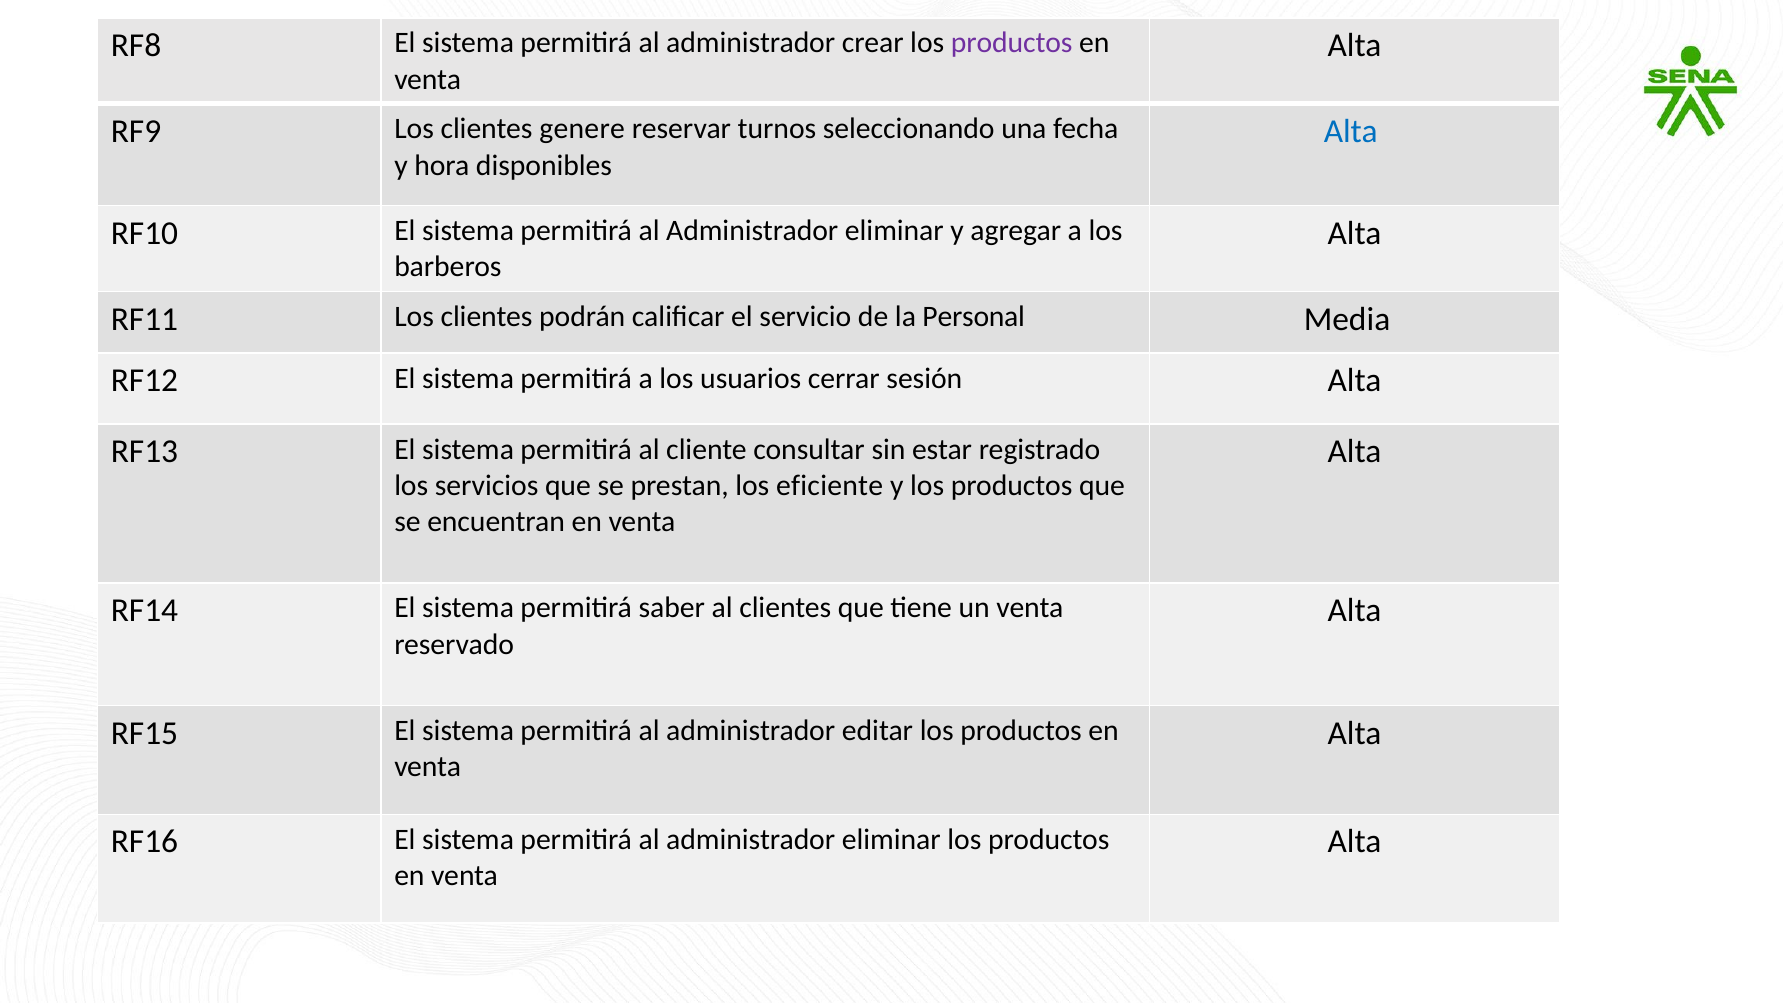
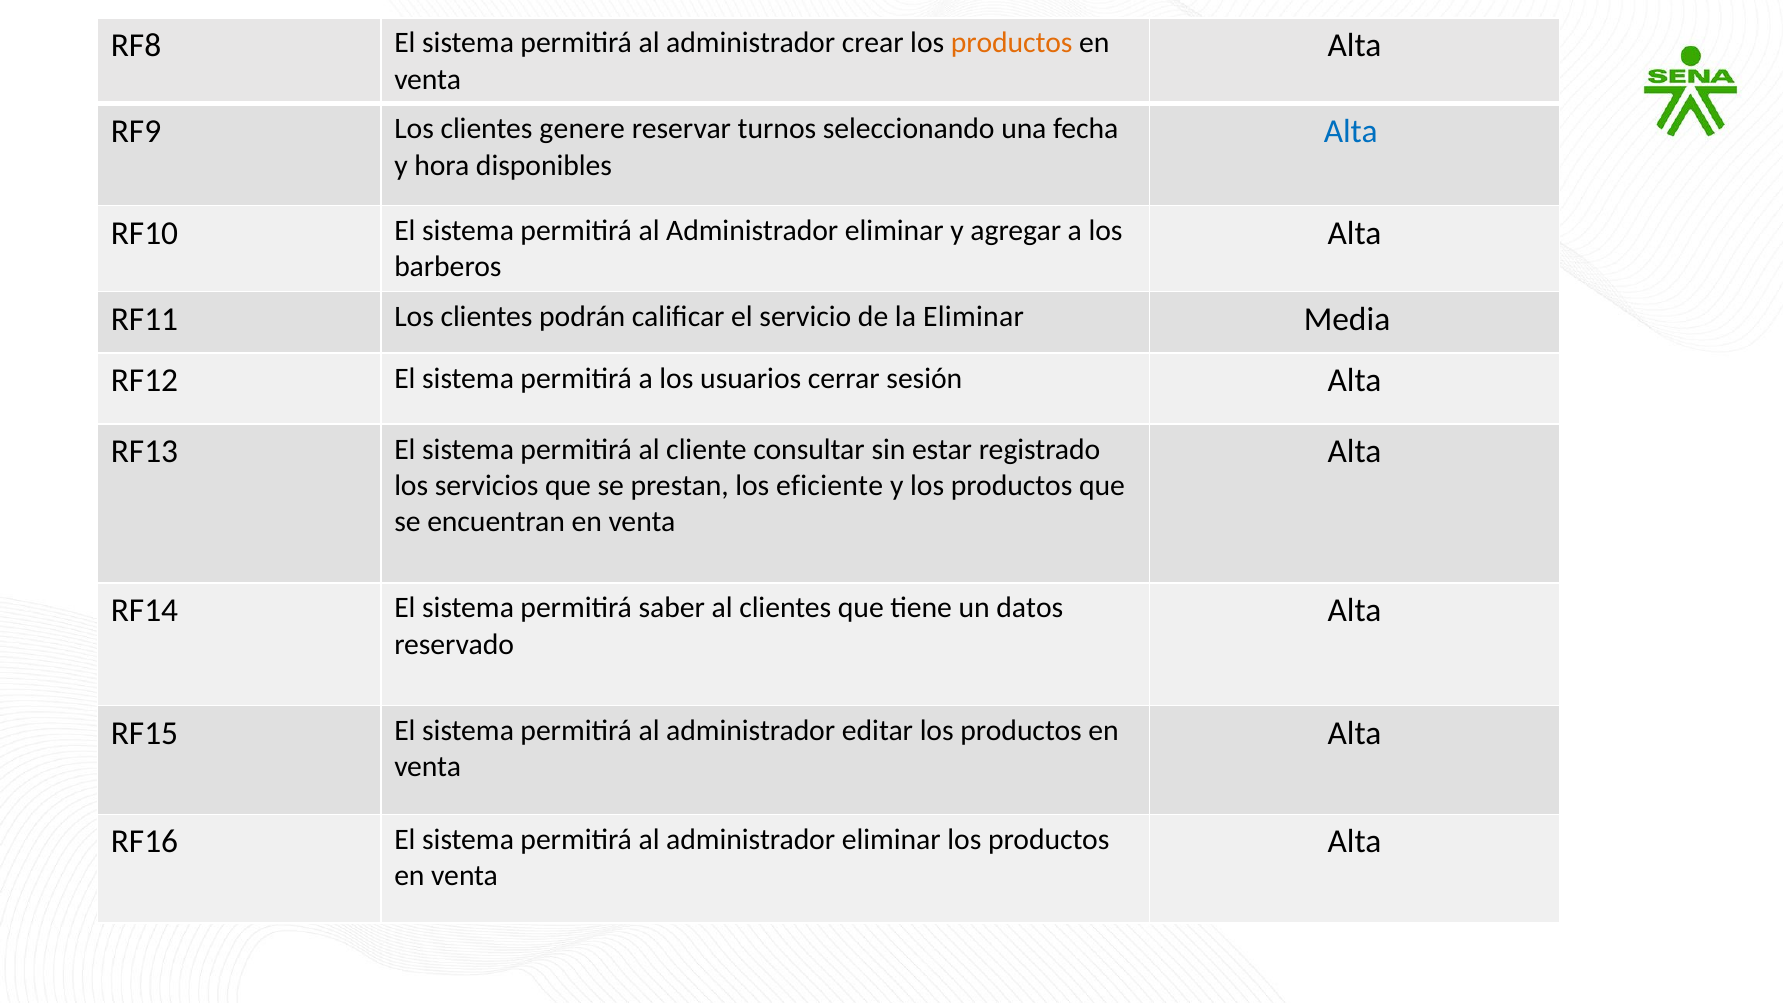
productos colour: purple -> orange (1012, 43)
la Personal: Personal -> Eliminar (973, 317)
un venta: venta -> datos (1030, 608)
